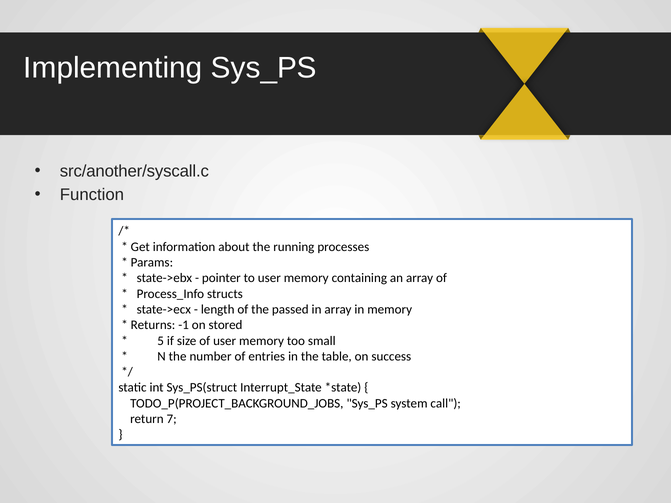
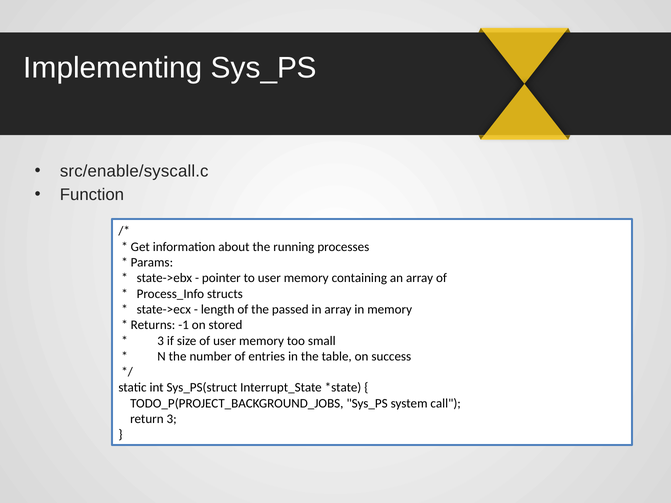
src/another/syscall.c: src/another/syscall.c -> src/enable/syscall.c (134, 171)
5: 5 -> 3 (161, 341)
return 7: 7 -> 3 (172, 419)
